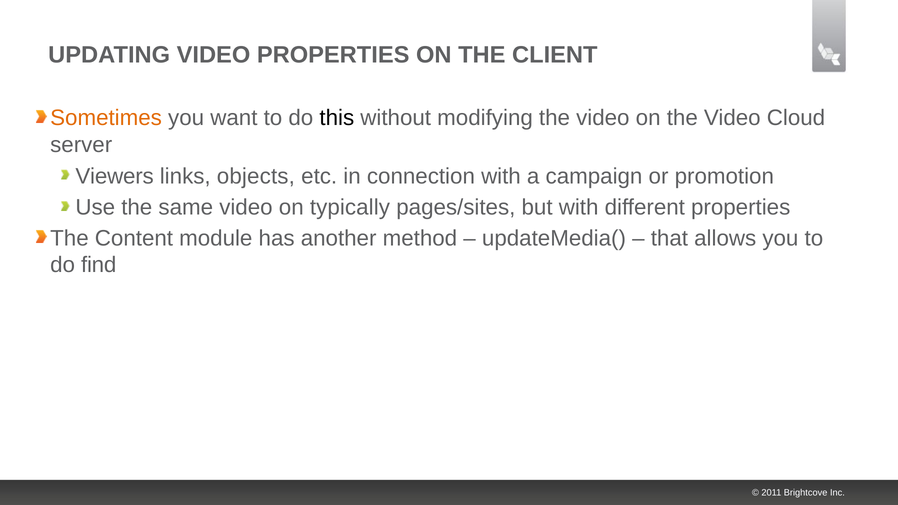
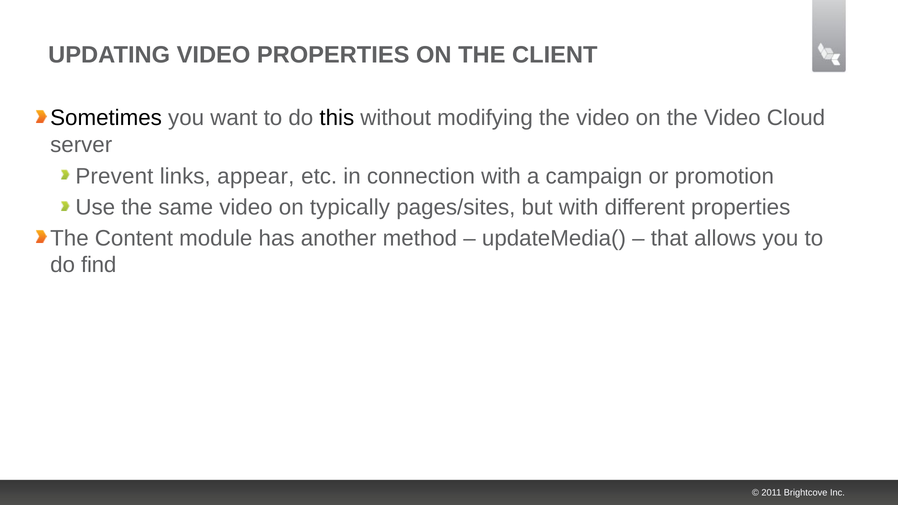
Sometimes colour: orange -> black (106, 118)
Viewers: Viewers -> Prevent (114, 176)
objects: objects -> appear (256, 176)
